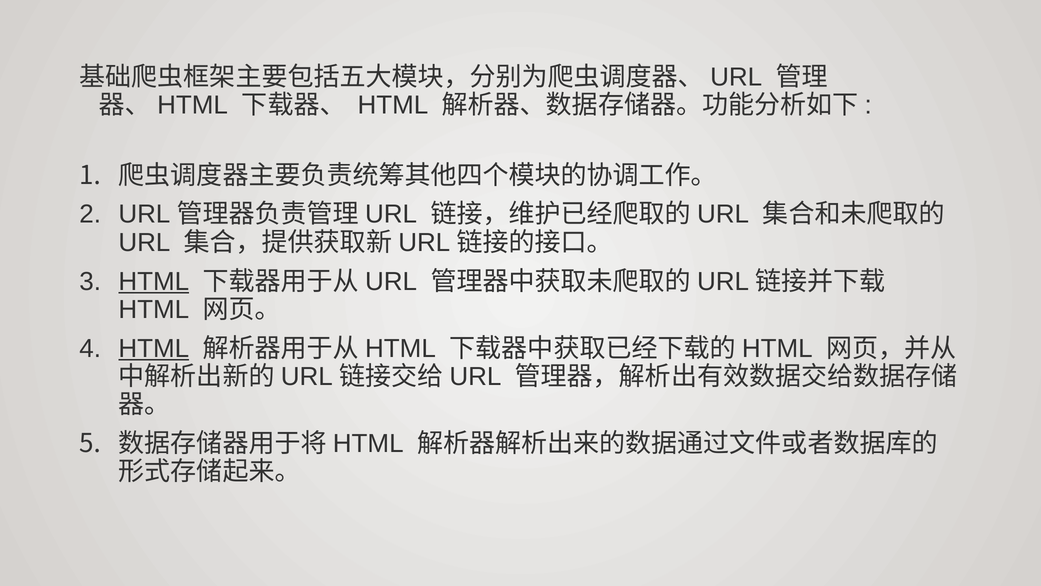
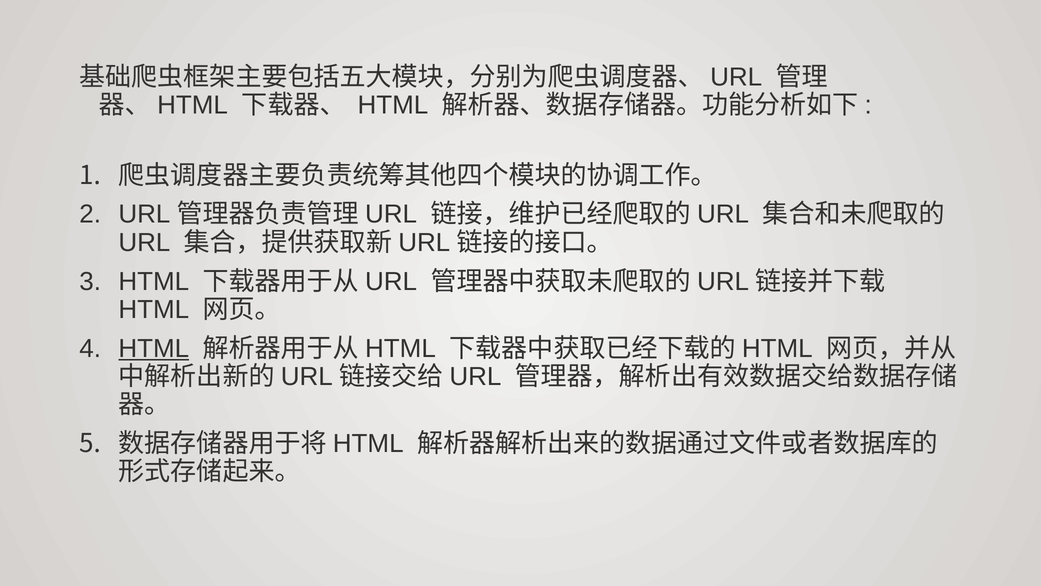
HTML underline: present -> none (154, 281)
